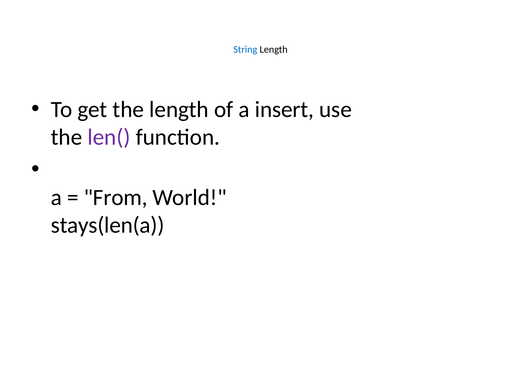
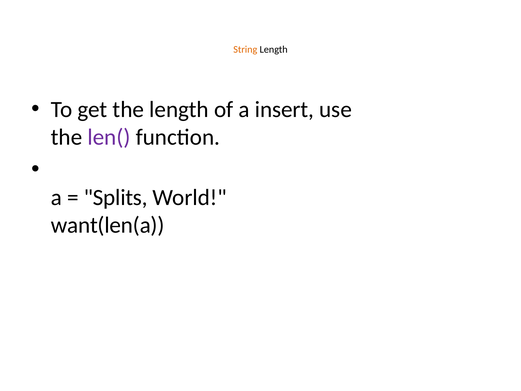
String colour: blue -> orange (245, 49)
From: From -> Splits (116, 197)
stays(len(a: stays(len(a -> want(len(a (108, 225)
